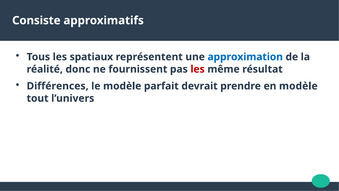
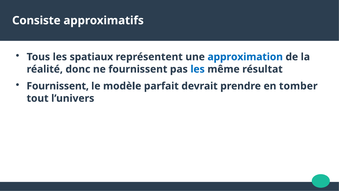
les colour: red -> blue (198, 69)
Différences: Différences -> Fournissent (58, 86)
en modèle: modèle -> tomber (298, 86)
